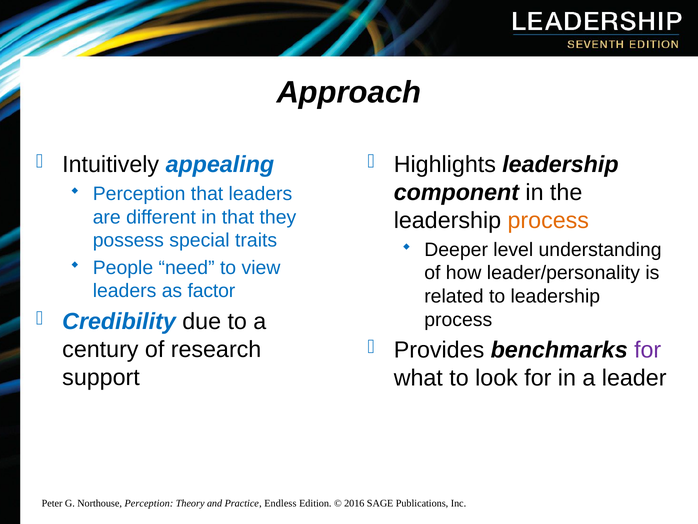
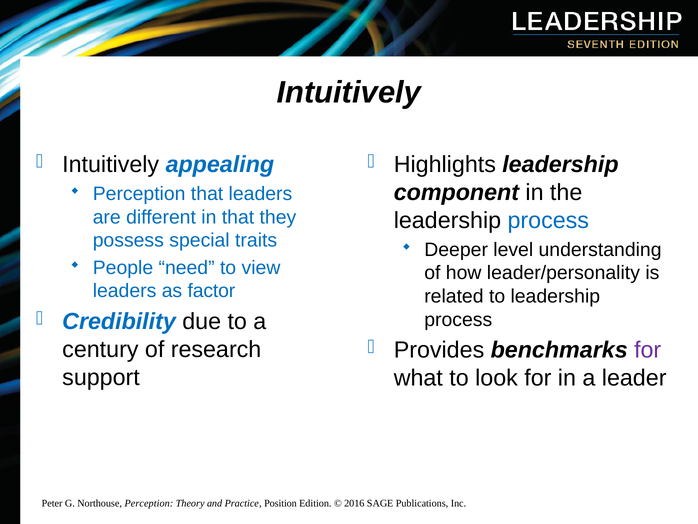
Approach: Approach -> Intuitively (349, 92)
process colour: orange -> blue (548, 220)
Endless: Endless -> Position (280, 503)
